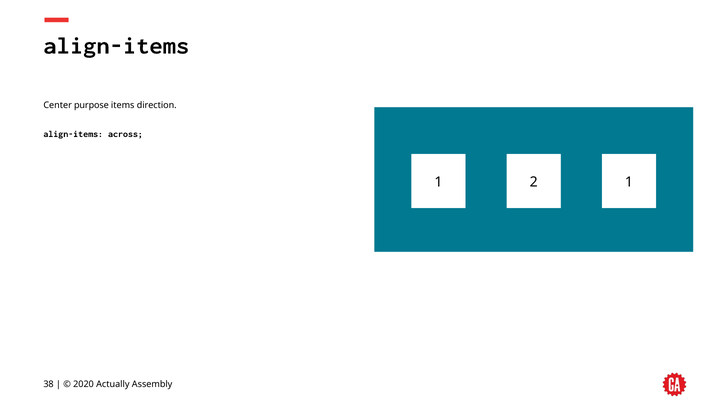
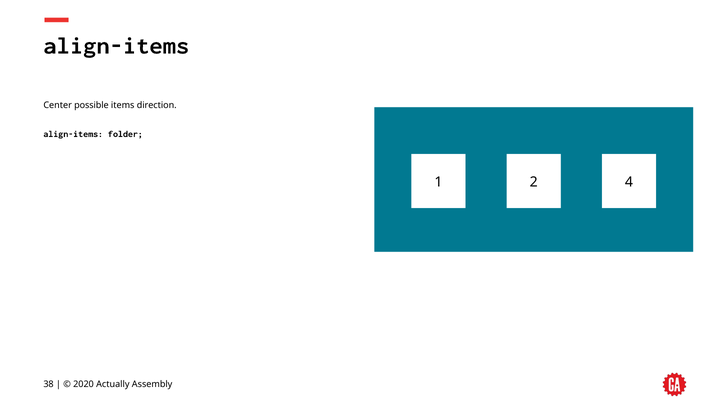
purpose: purpose -> possible (91, 105)
across: across -> folder (125, 134)
2 1: 1 -> 4 (629, 182)
